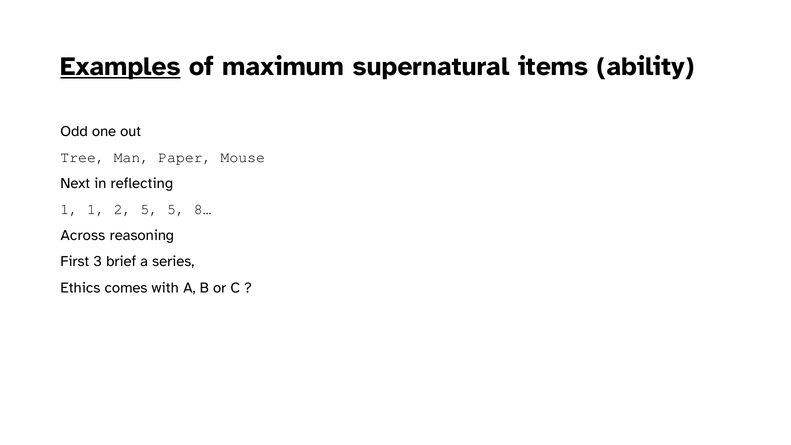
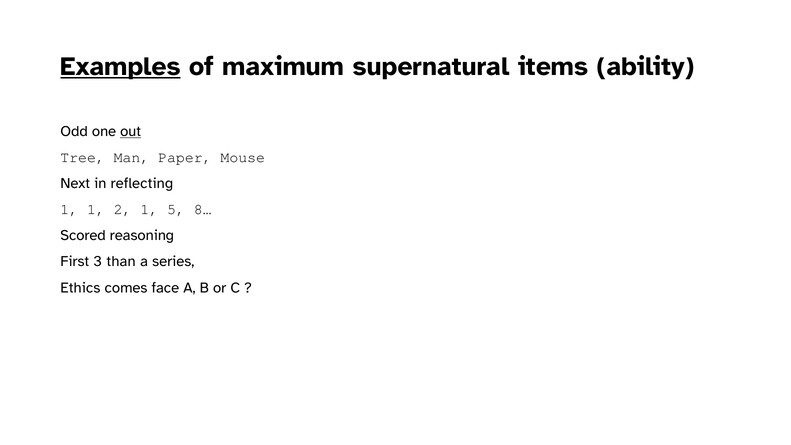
out underline: none -> present (131, 131)
2 5: 5 -> 1 (149, 209)
Across: Across -> Scored (83, 236)
brief: brief -> than (121, 262)
with: with -> face (165, 288)
